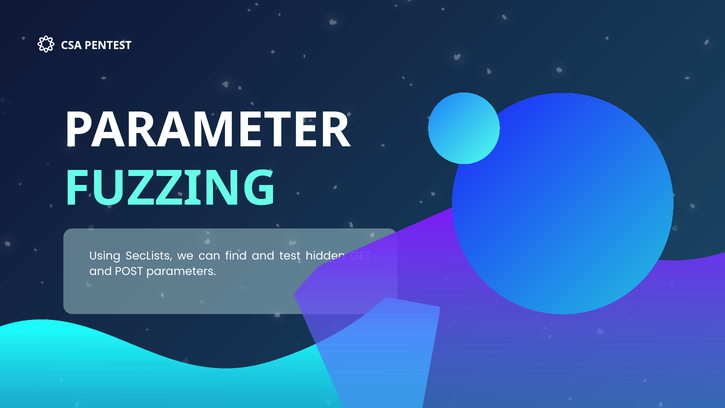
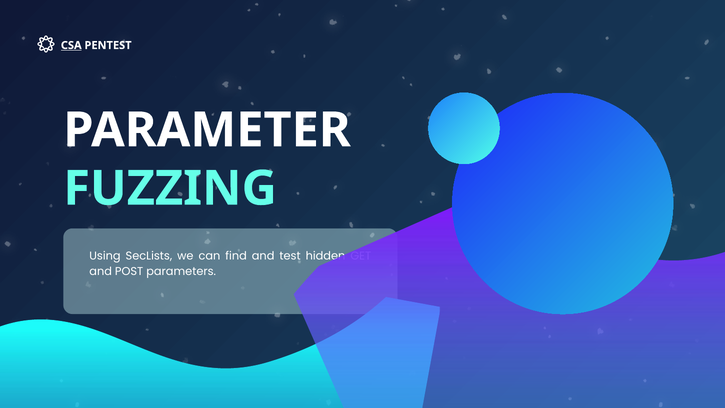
CSA underline: none -> present (71, 45)
